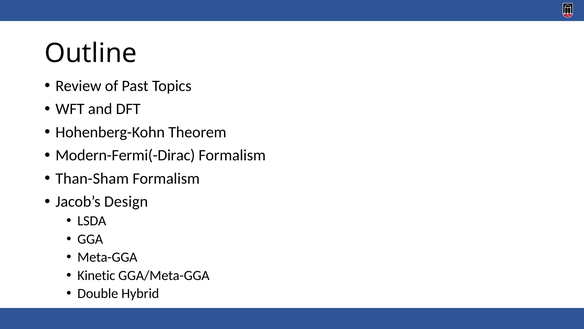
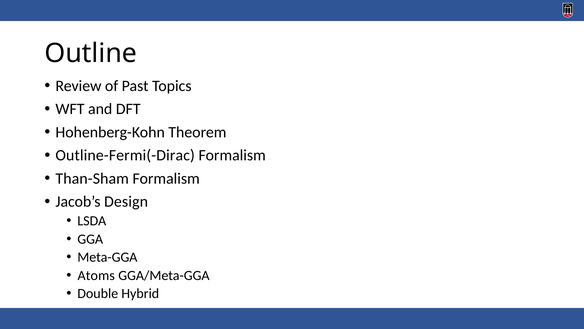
Modern-Fermi(-Dirac: Modern-Fermi(-Dirac -> Outline-Fermi(-Dirac (125, 155)
Kinetic: Kinetic -> Atoms (96, 275)
